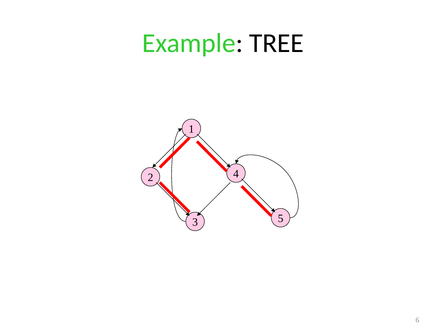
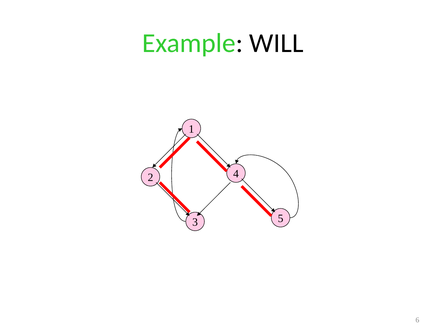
TREE: TREE -> WILL (276, 43)
